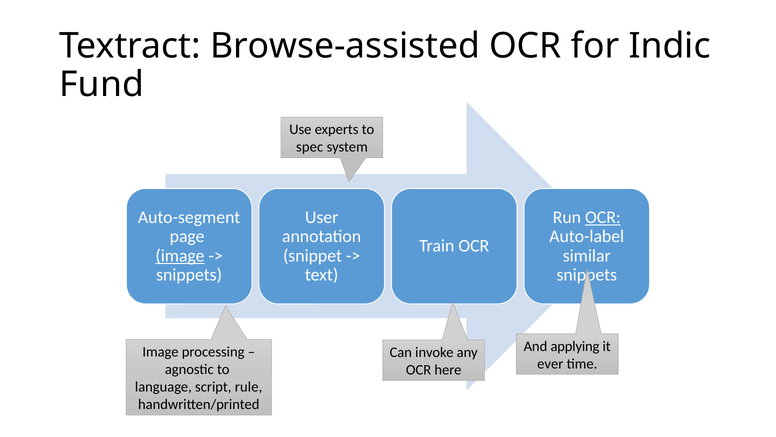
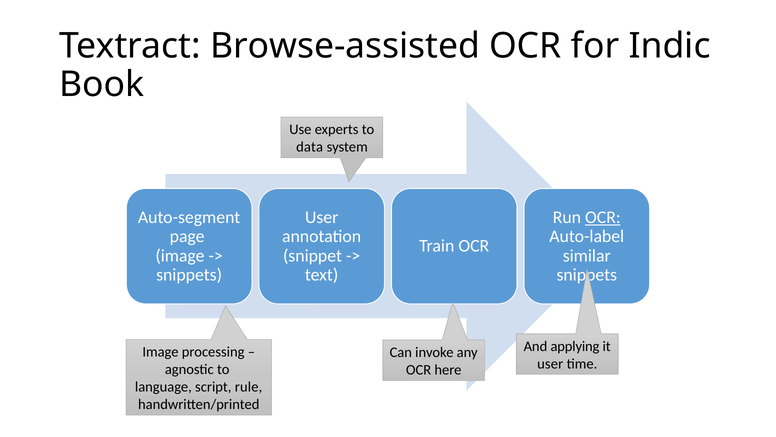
Fund: Fund -> Book (102, 84)
spec: spec -> data (310, 147)
image underline: present -> none (180, 255)
ever: ever -> user (550, 363)
